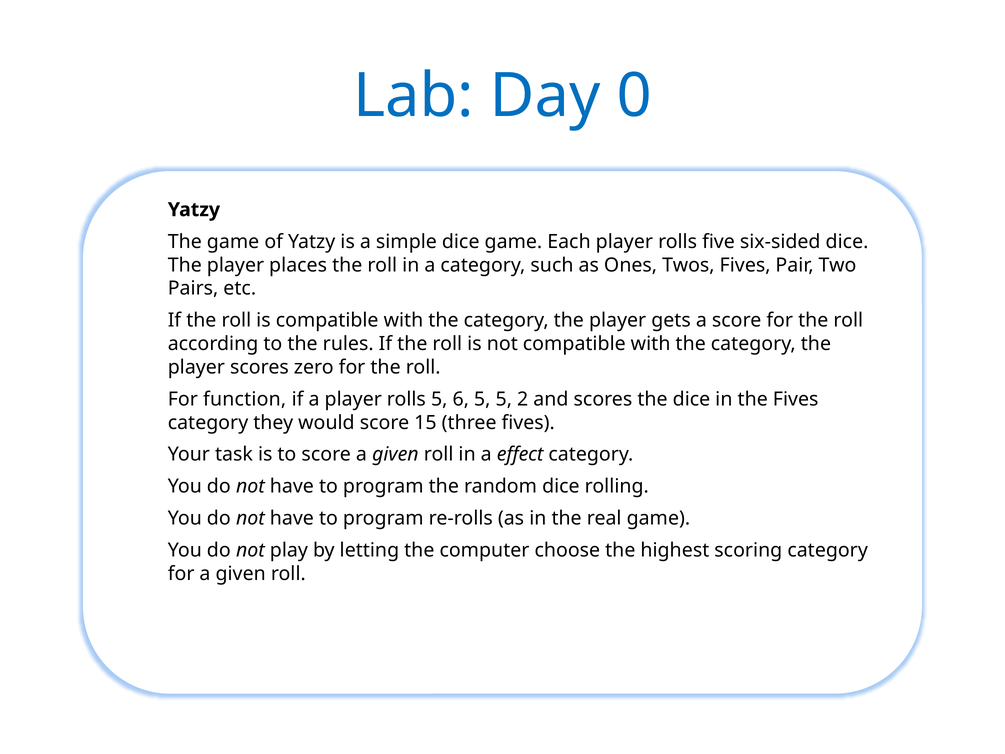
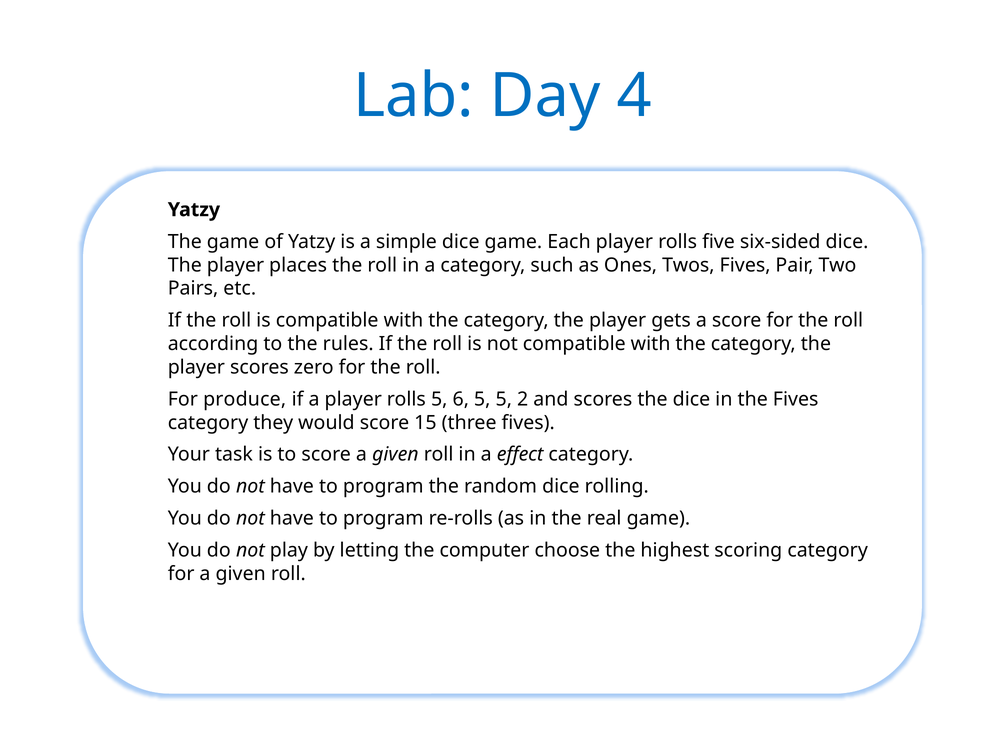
0: 0 -> 4 (634, 96)
function: function -> produce (245, 399)
